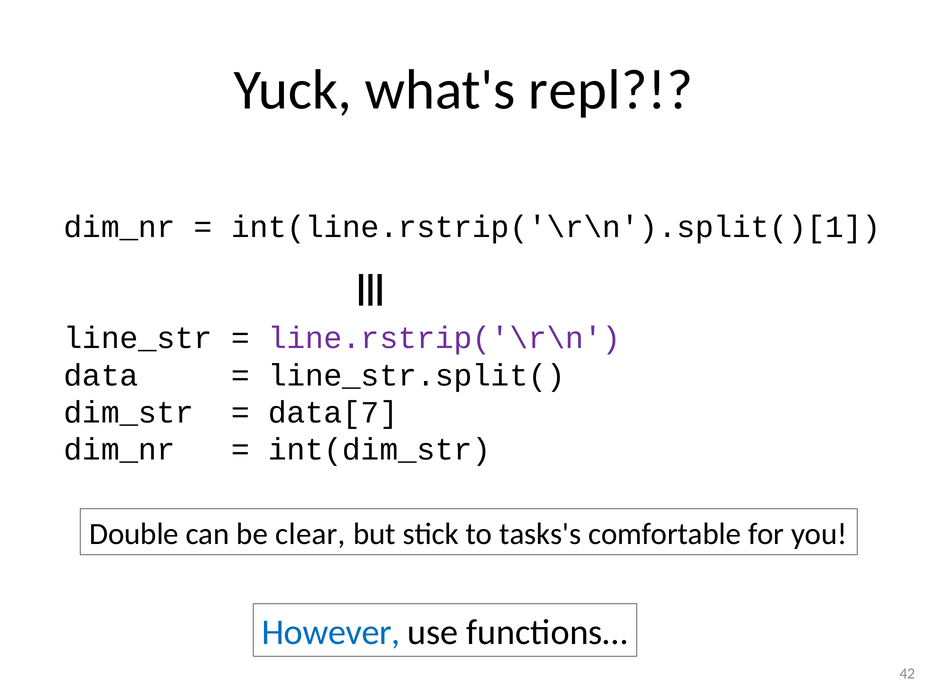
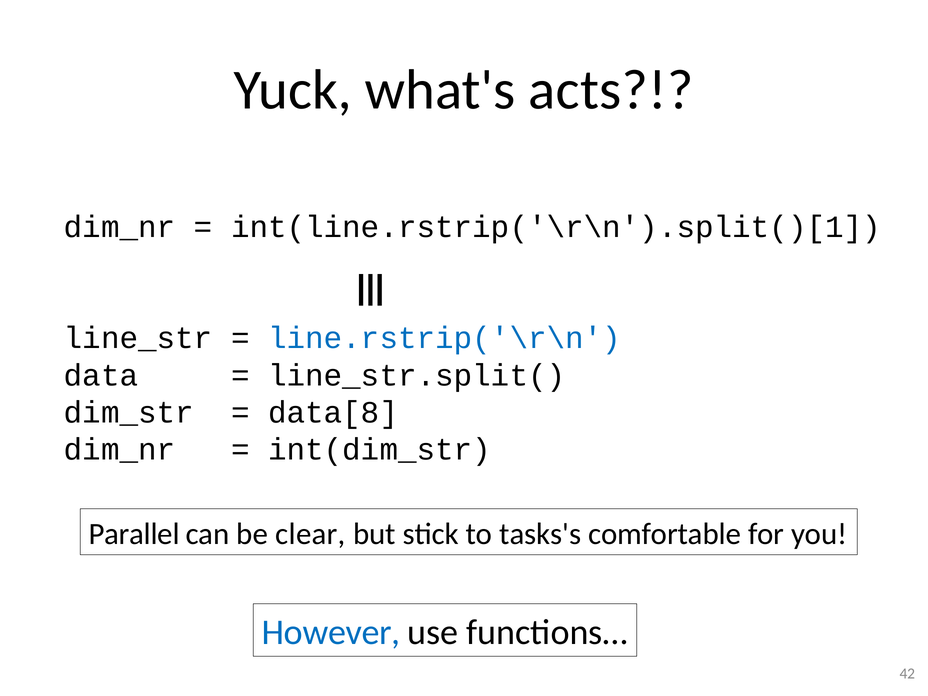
repl: repl -> acts (611, 90)
line.rstrip('\r\n colour: purple -> blue (445, 338)
data[7: data[7 -> data[8 (333, 412)
Double: Double -> Parallel (134, 534)
